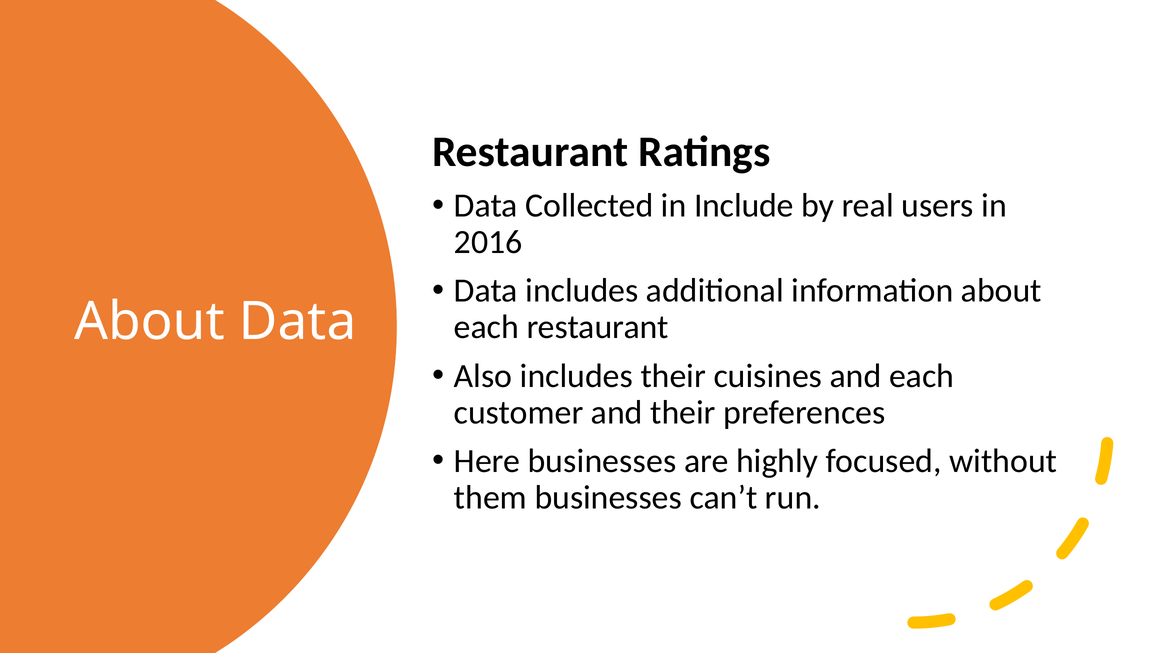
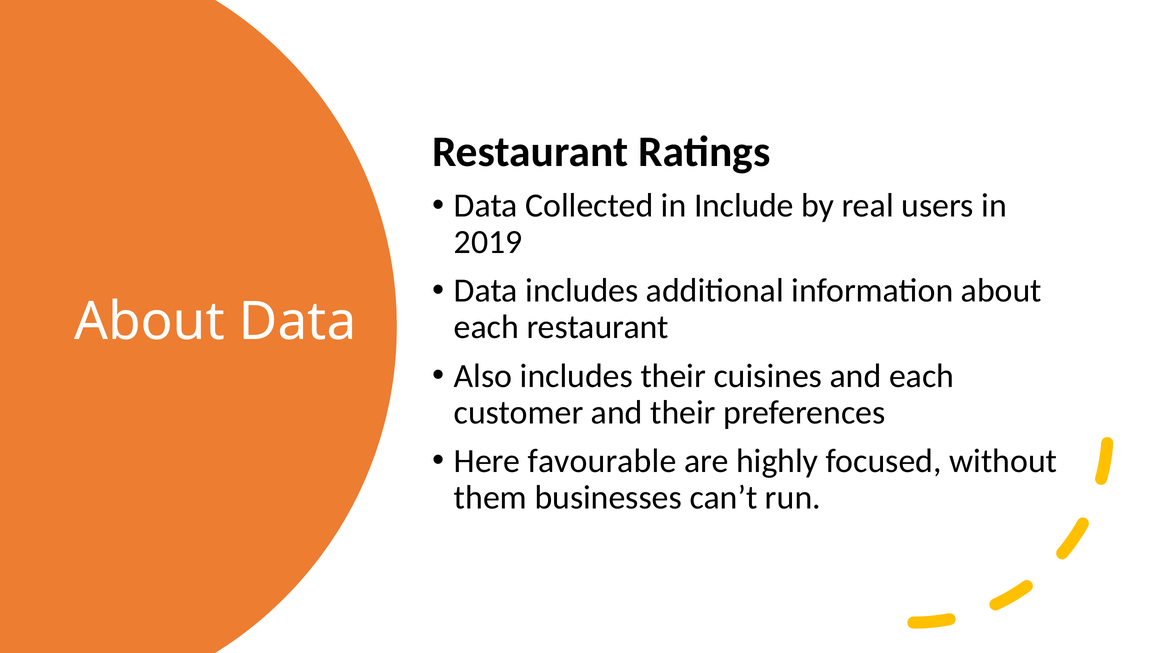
2016: 2016 -> 2019 (488, 242)
Here businesses: businesses -> favourable (602, 461)
